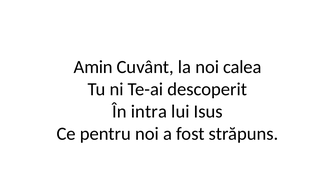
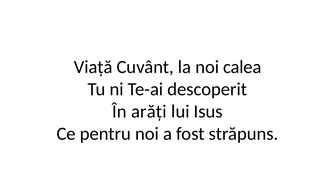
Amin: Amin -> Viață (93, 67)
intra: intra -> arăți (149, 112)
